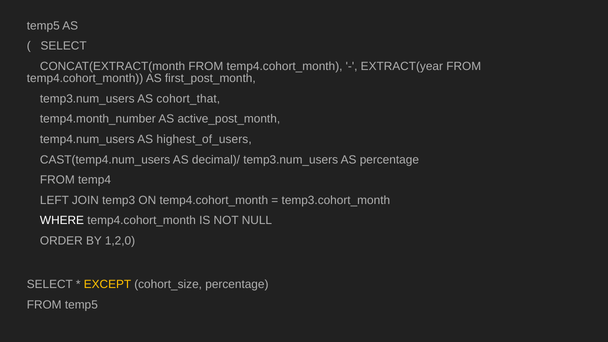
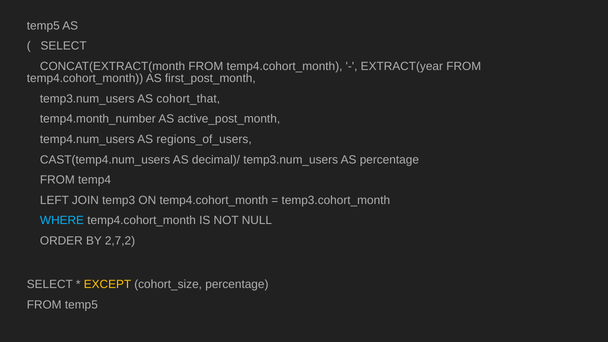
highest_of_users: highest_of_users -> regions_of_users (204, 139)
WHERE colour: white -> light blue (62, 221)
1,2,0: 1,2,0 -> 2,7,2 (120, 241)
